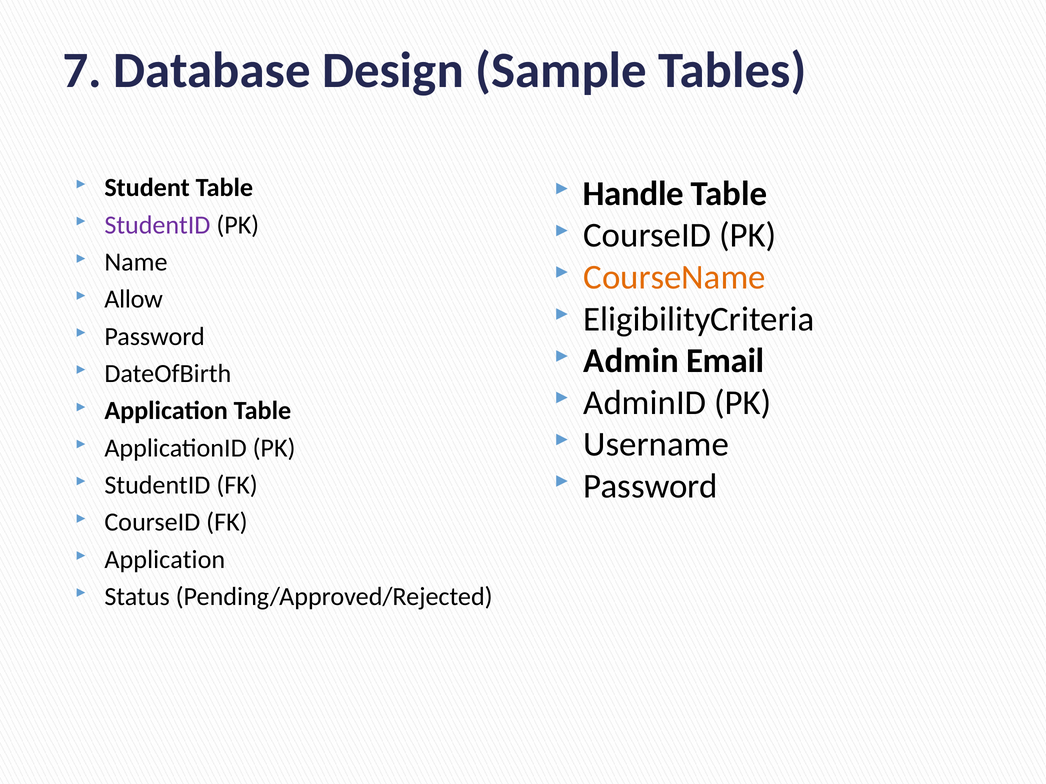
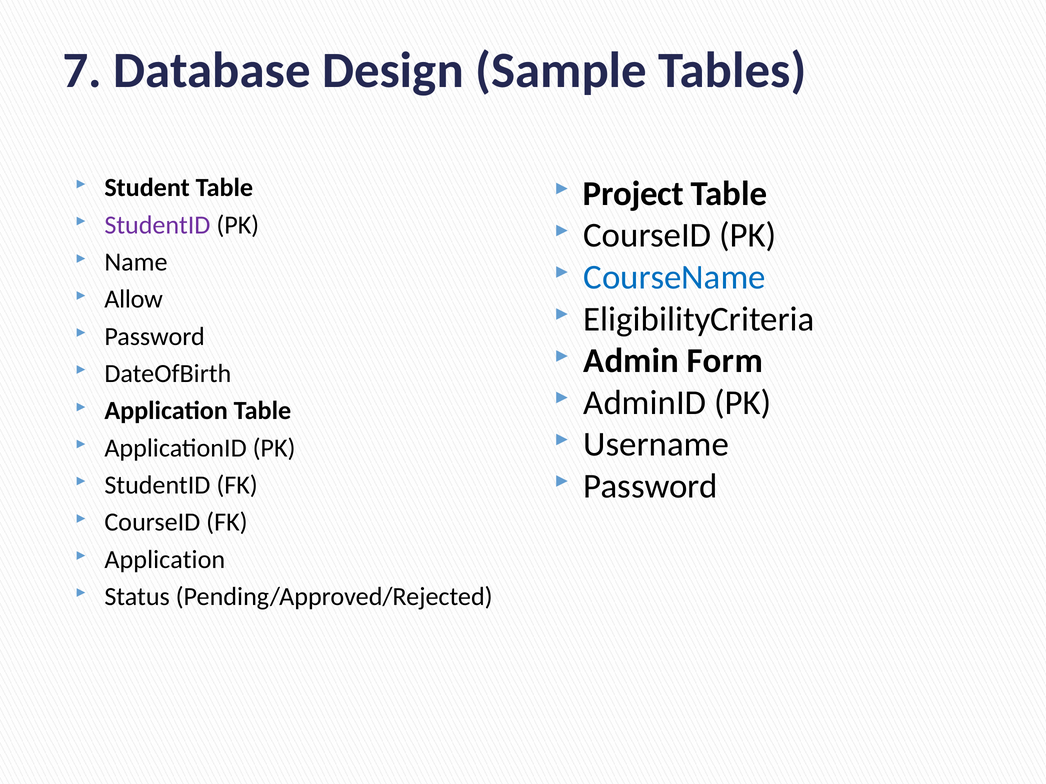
Handle: Handle -> Project (633, 194)
CourseName colour: orange -> blue (675, 277)
Email: Email -> Form (725, 361)
